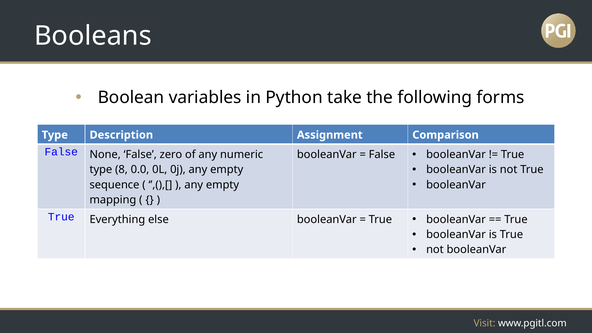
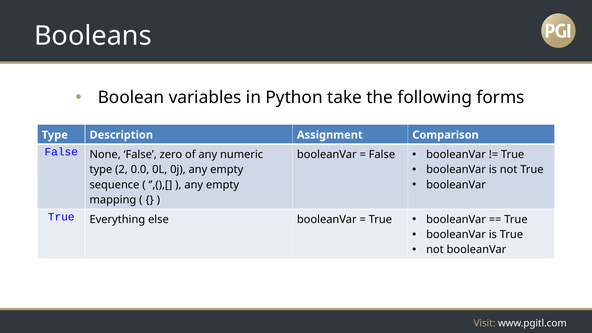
8: 8 -> 2 (121, 170)
